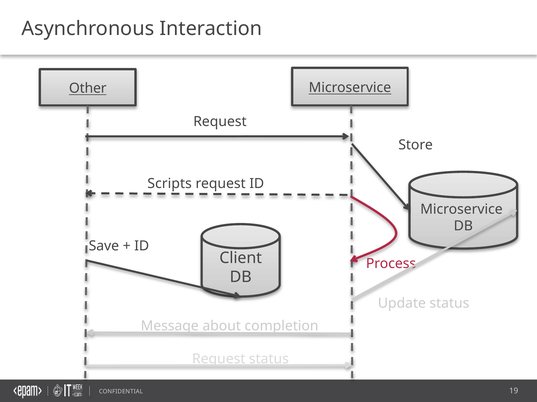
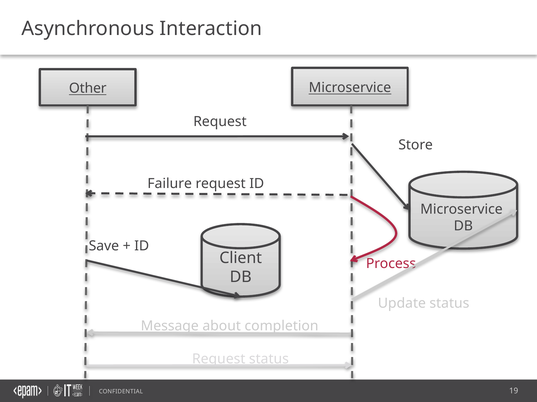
Scripts: Scripts -> Failure (170, 184)
